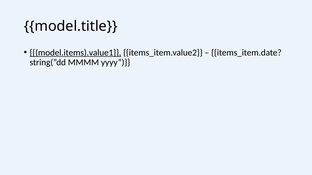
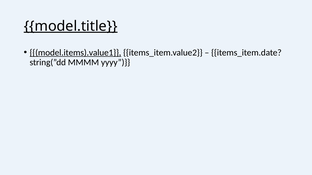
model.title underline: none -> present (71, 26)
